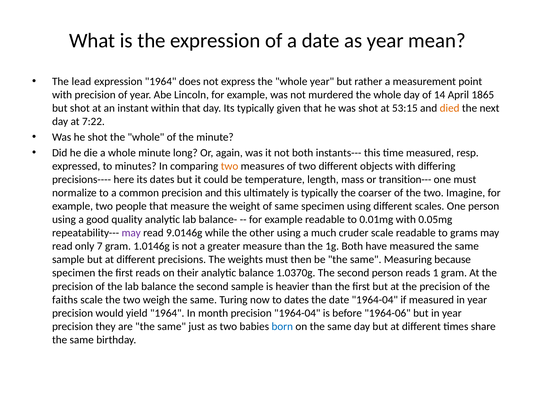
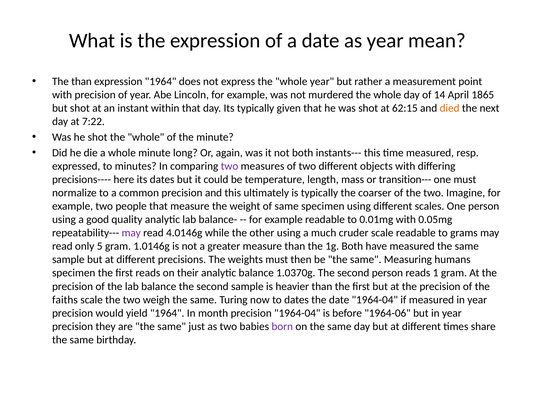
The lead: lead -> than (82, 81)
53:15: 53:15 -> 62:15 (405, 108)
two colour: orange -> purple (230, 166)
9.0146g: 9.0146g -> 4.0146g (184, 233)
7: 7 -> 5 (100, 246)
because: because -> humans (453, 260)
born colour: blue -> purple (282, 327)
